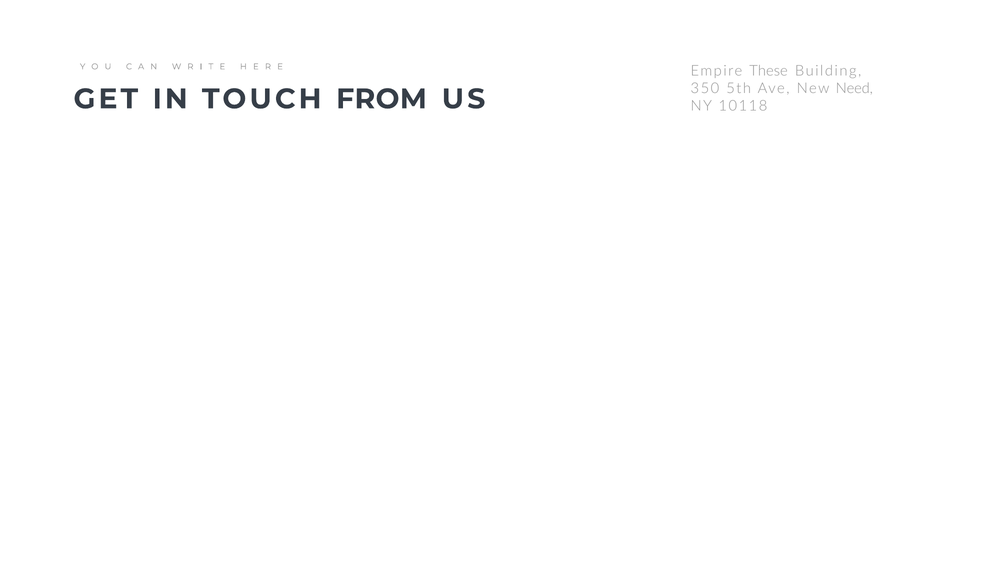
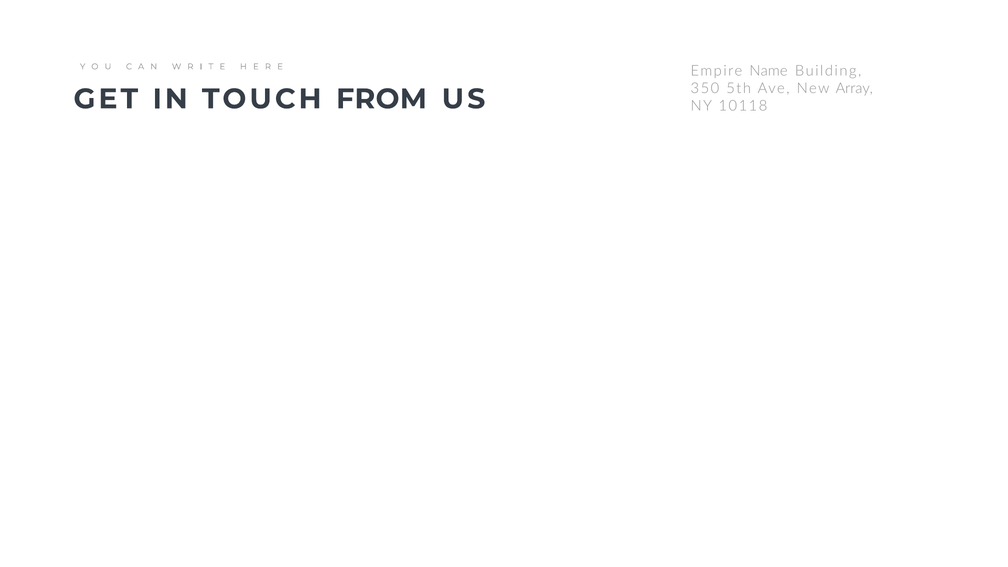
These: These -> Name (769, 71)
Need: Need -> Array (854, 88)
